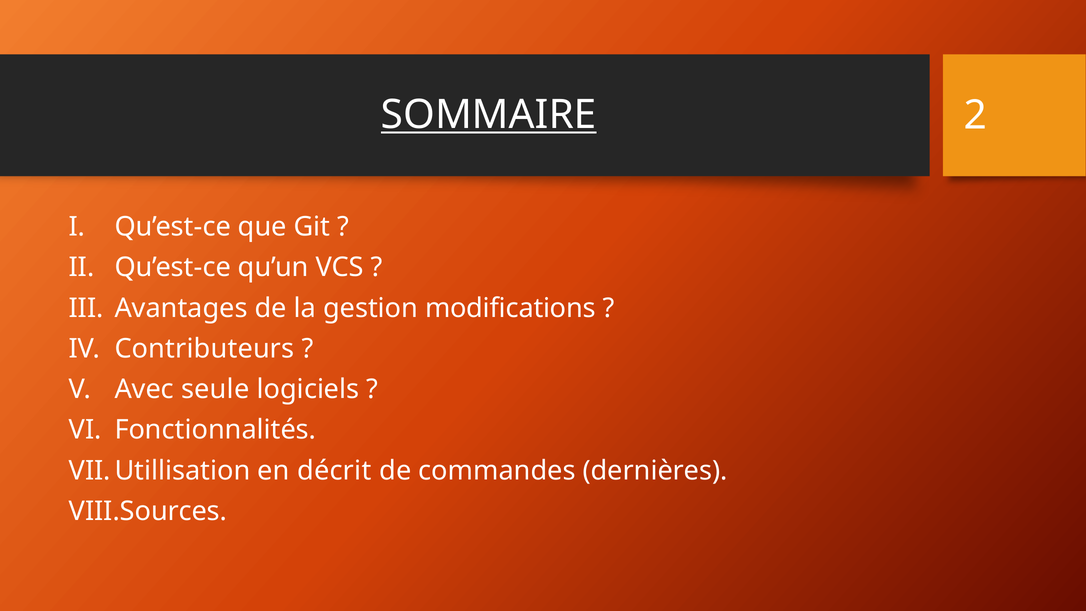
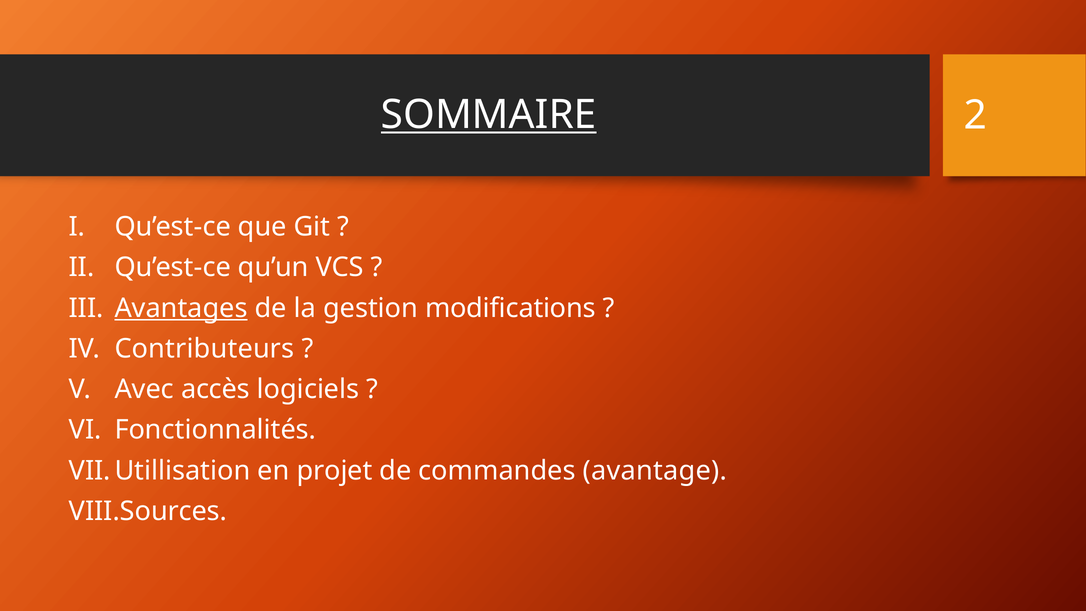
Avantages underline: none -> present (181, 308)
seule: seule -> accès (216, 389)
décrit: décrit -> projet (334, 470)
dernières: dernières -> avantage (655, 470)
